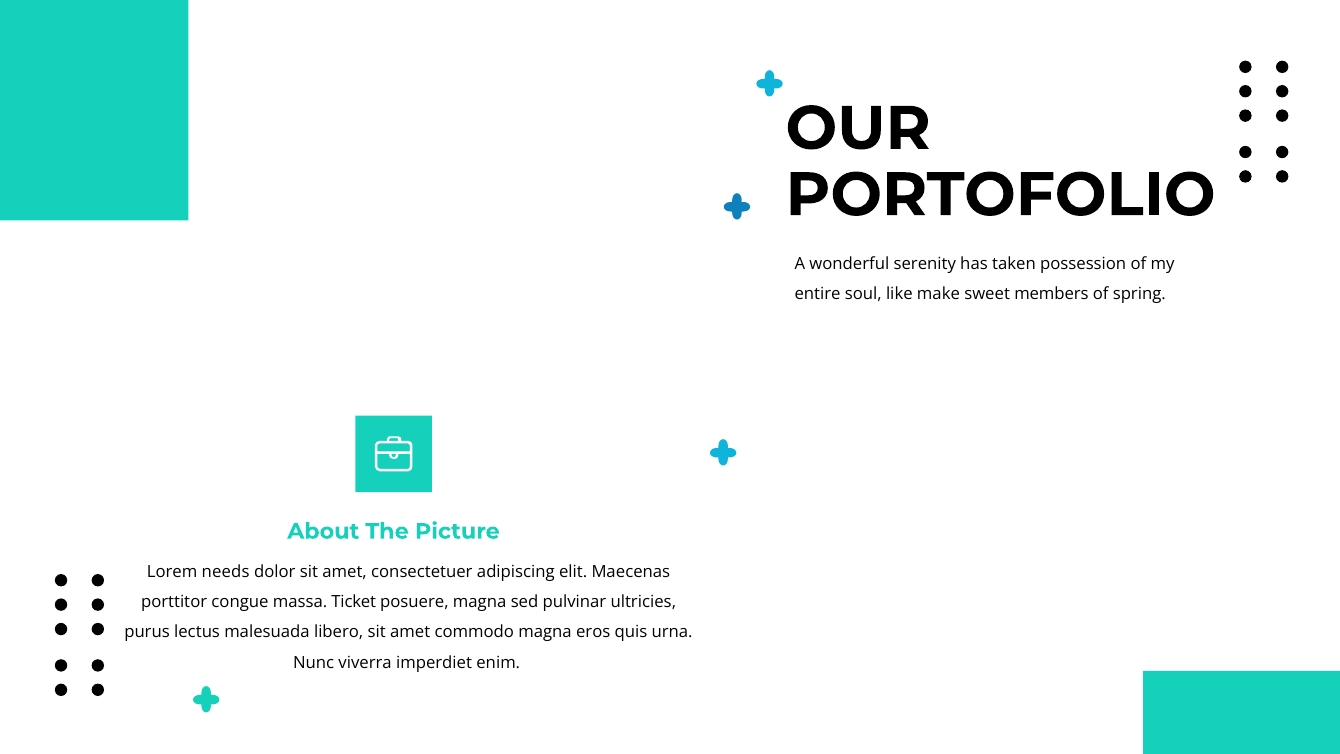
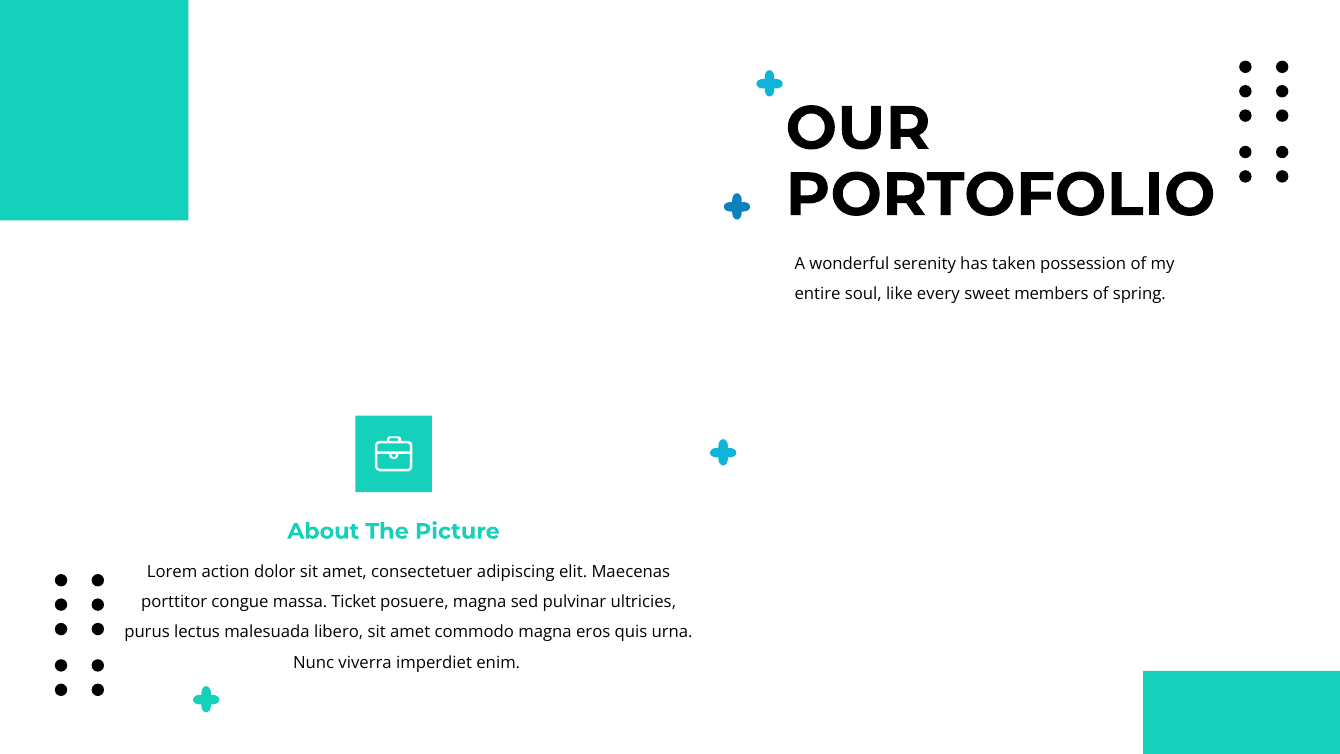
make: make -> every (938, 294)
needs: needs -> action (226, 572)
